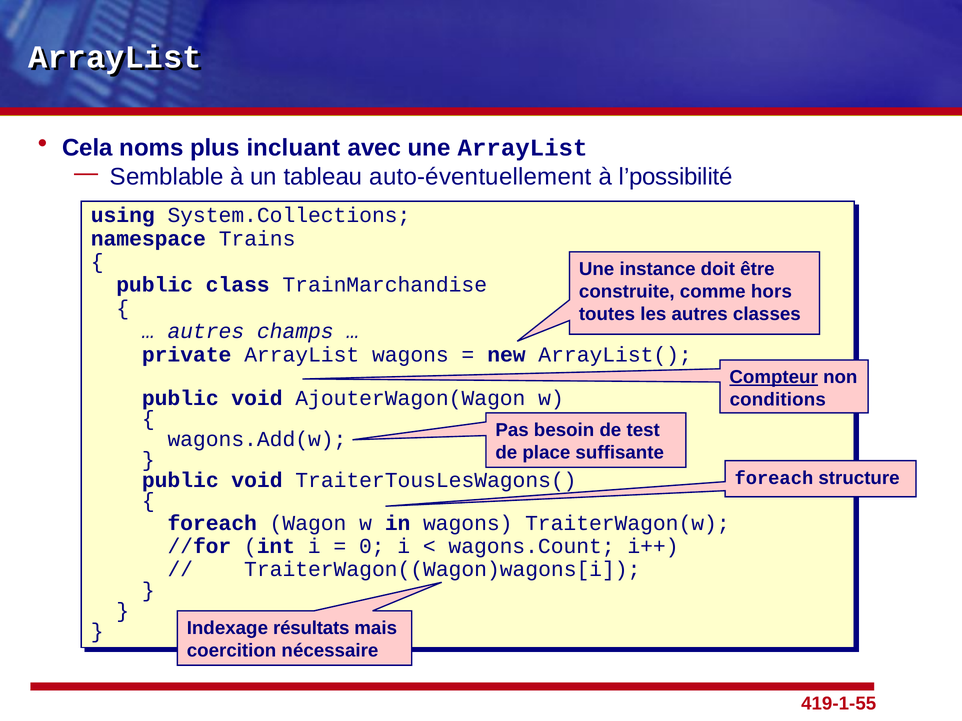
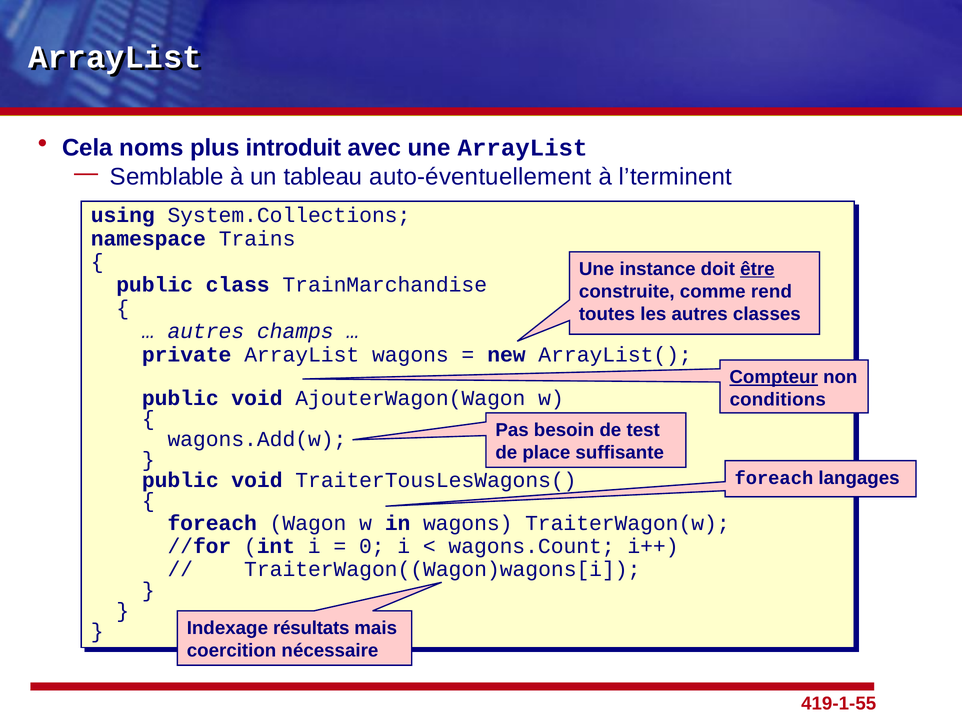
incluant: incluant -> introduit (294, 148)
l’possibilité: l’possibilité -> l’terminent (675, 177)
être underline: none -> present (757, 269)
hors: hors -> rend (771, 292)
structure: structure -> langages (859, 478)
